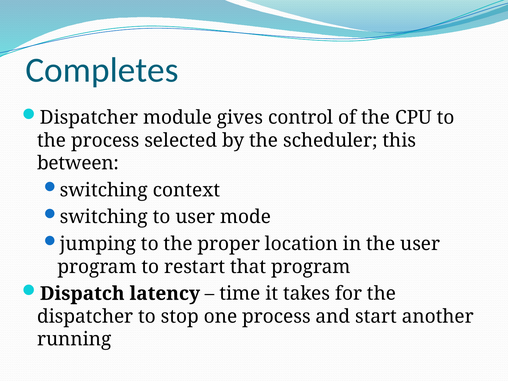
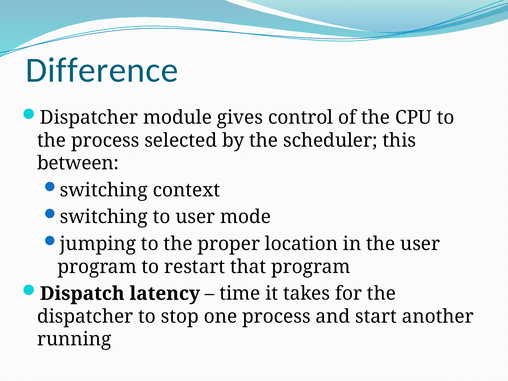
Completes: Completes -> Difference (102, 70)
